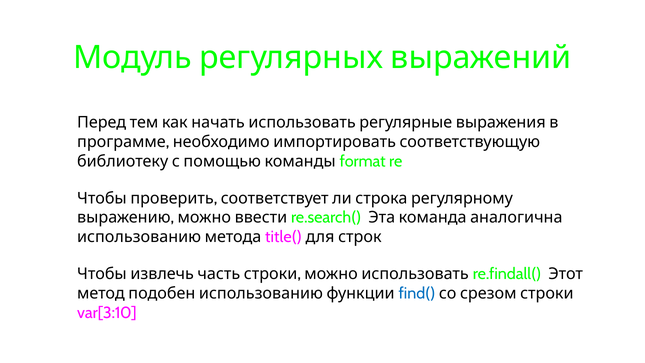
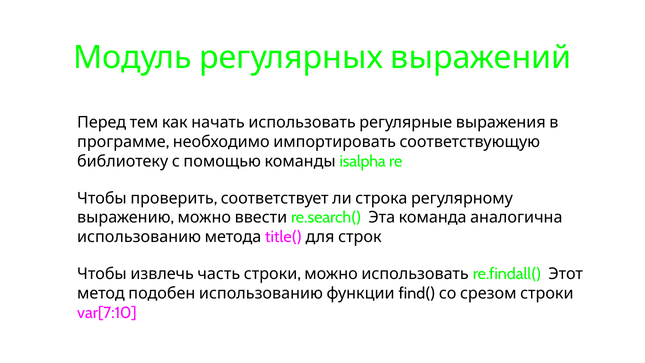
format: format -> isalpha (363, 161)
find( colour: blue -> black (417, 293)
var[3:10: var[3:10 -> var[7:10 (107, 313)
